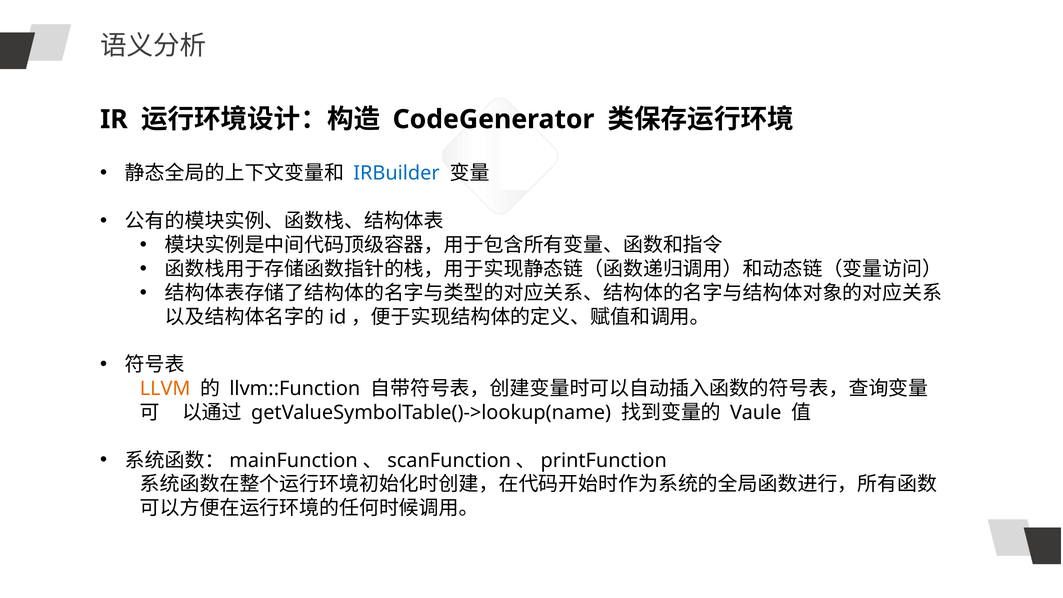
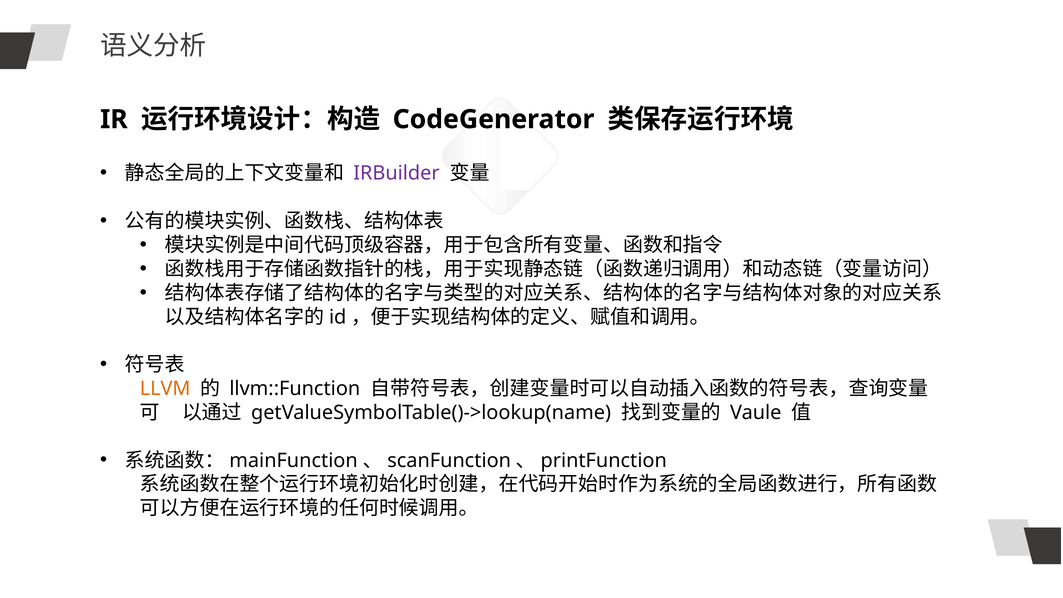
IRBuilder colour: blue -> purple (396, 173)
